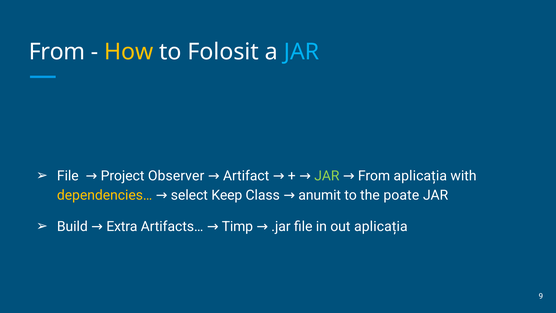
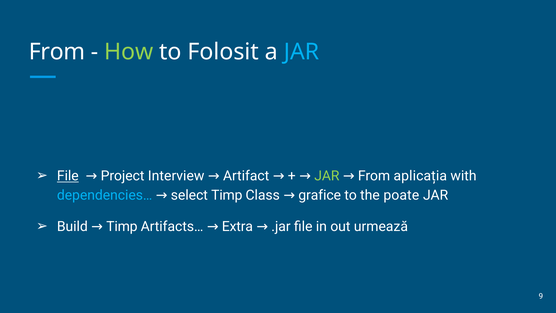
How colour: yellow -> light green (129, 52)
File underline: none -> present (68, 176)
Observer: Observer -> Interview (176, 176)
dependencies… colour: yellow -> light blue (105, 195)
select Keep: Keep -> Timp (227, 195)
anumit: anumit -> grafice (320, 195)
Build Extra: Extra -> Timp (122, 227)
Timp: Timp -> Extra (237, 227)
out aplicația: aplicația -> urmează (381, 227)
